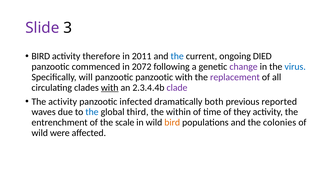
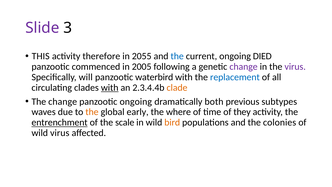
BIRD: BIRD -> THIS (41, 56)
2011: 2011 -> 2055 (142, 56)
2072: 2072 -> 2005 (142, 67)
virus colour: blue -> purple (295, 67)
panzootic panzootic: panzootic -> waterbird (154, 77)
replacement colour: purple -> blue (235, 77)
clade colour: purple -> orange (177, 88)
The activity: activity -> change (63, 101)
panzootic infected: infected -> ongoing (136, 101)
reported: reported -> subtypes (279, 101)
the colour: blue -> orange (92, 112)
third: third -> early (138, 112)
within: within -> where (178, 112)
entrenchment underline: none -> present (60, 122)
wild were: were -> virus (60, 133)
